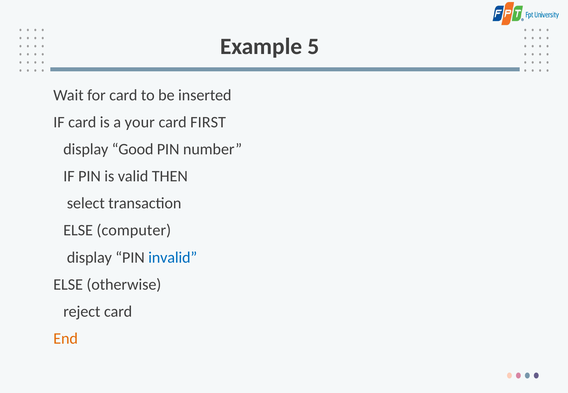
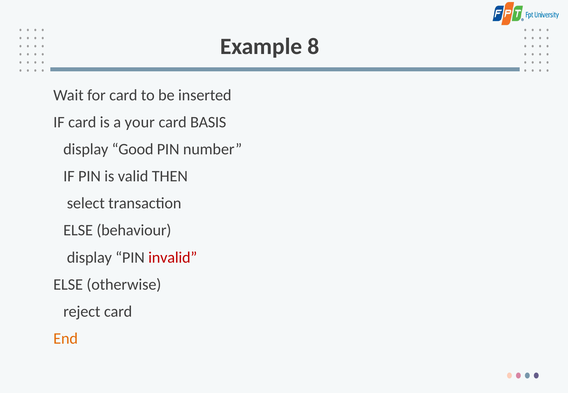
5: 5 -> 8 (313, 47)
FIRST: FIRST -> BASIS (208, 122)
computer: computer -> behaviour (134, 231)
invalid colour: blue -> red (173, 258)
